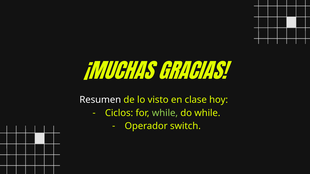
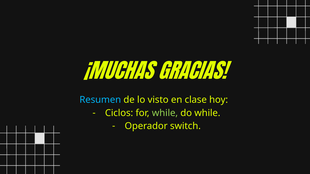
Resumen colour: white -> light blue (100, 100)
